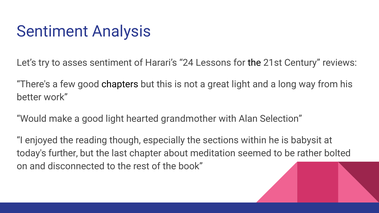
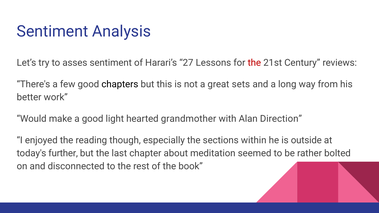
24: 24 -> 27 (186, 63)
the colour: black -> red (254, 63)
great light: light -> sets (241, 84)
Selection: Selection -> Direction (281, 119)
babysit: babysit -> outside (306, 140)
